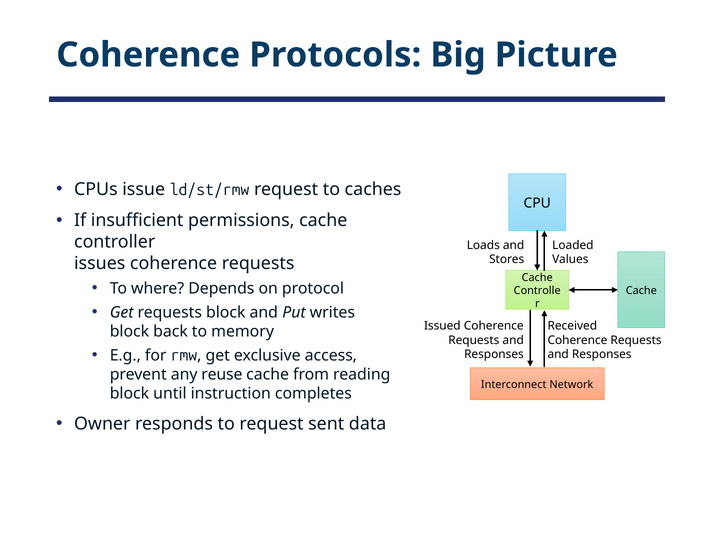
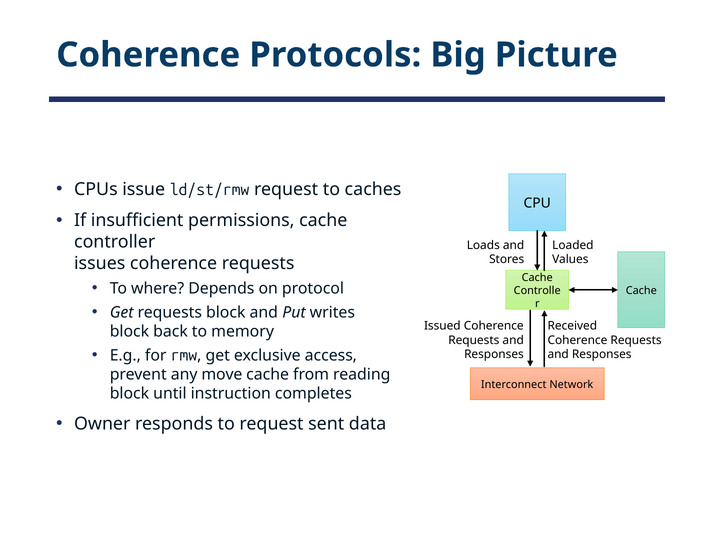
reuse: reuse -> move (222, 374)
